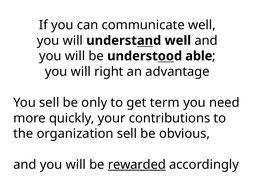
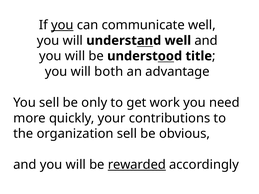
you underline: none -> present (62, 25)
able: able -> title (199, 56)
right: right -> both (109, 72)
term: term -> work (165, 103)
